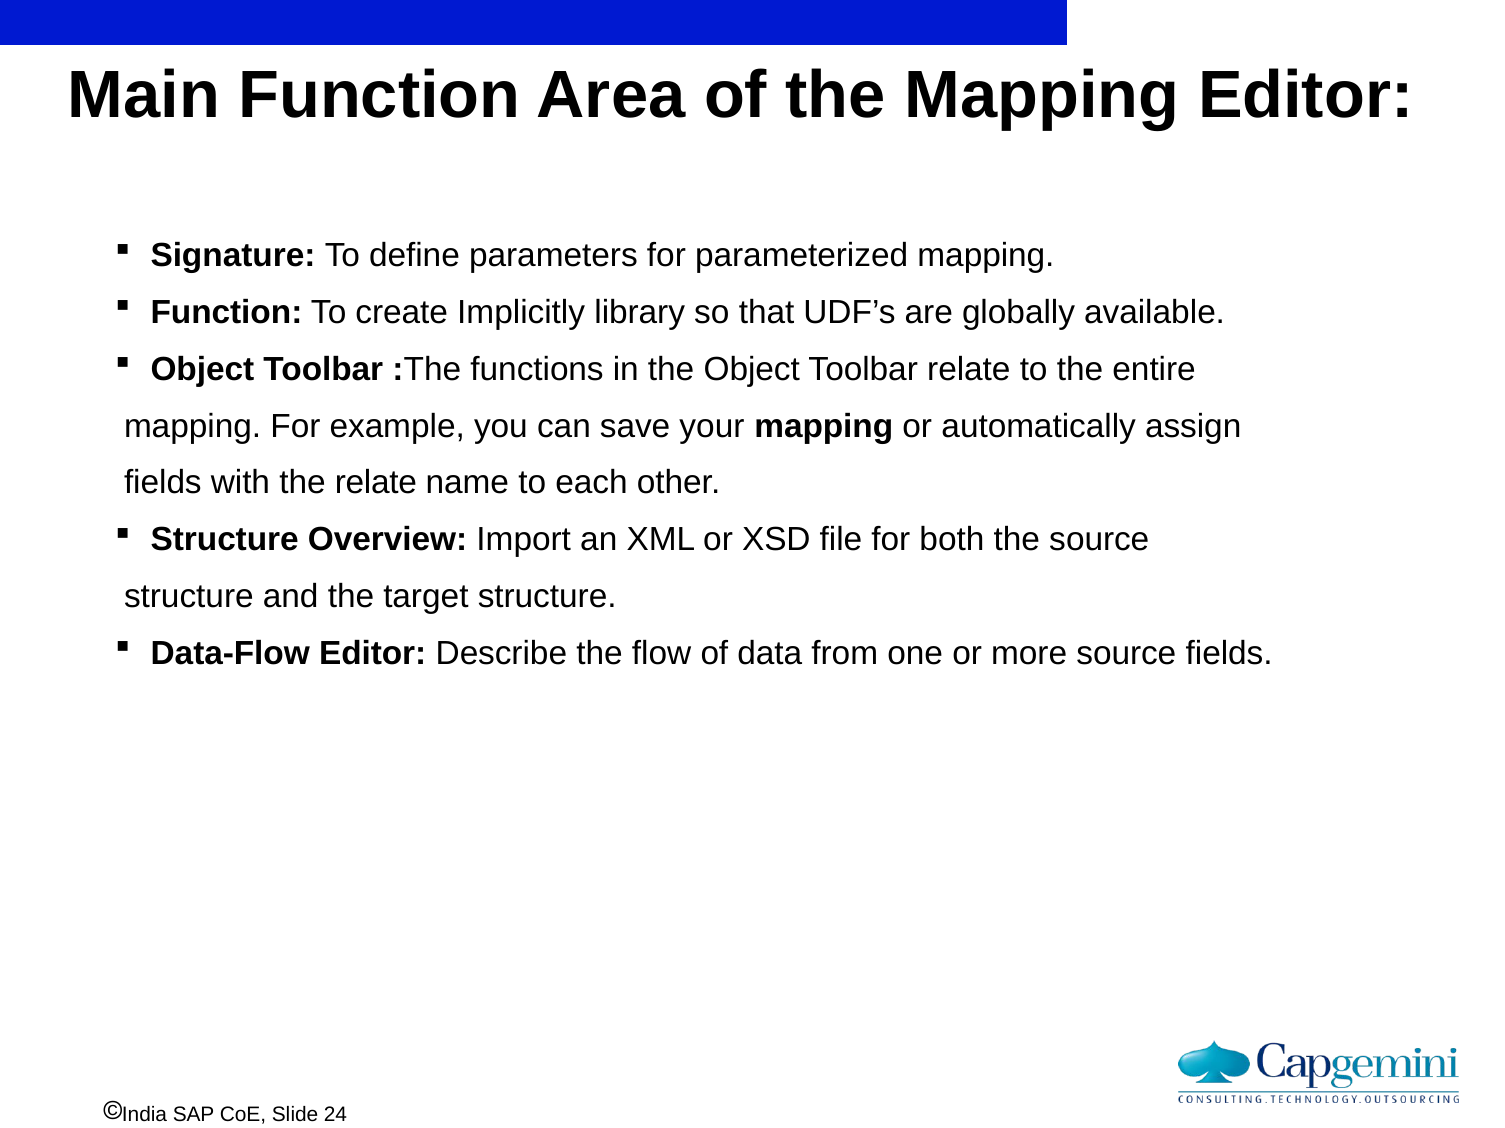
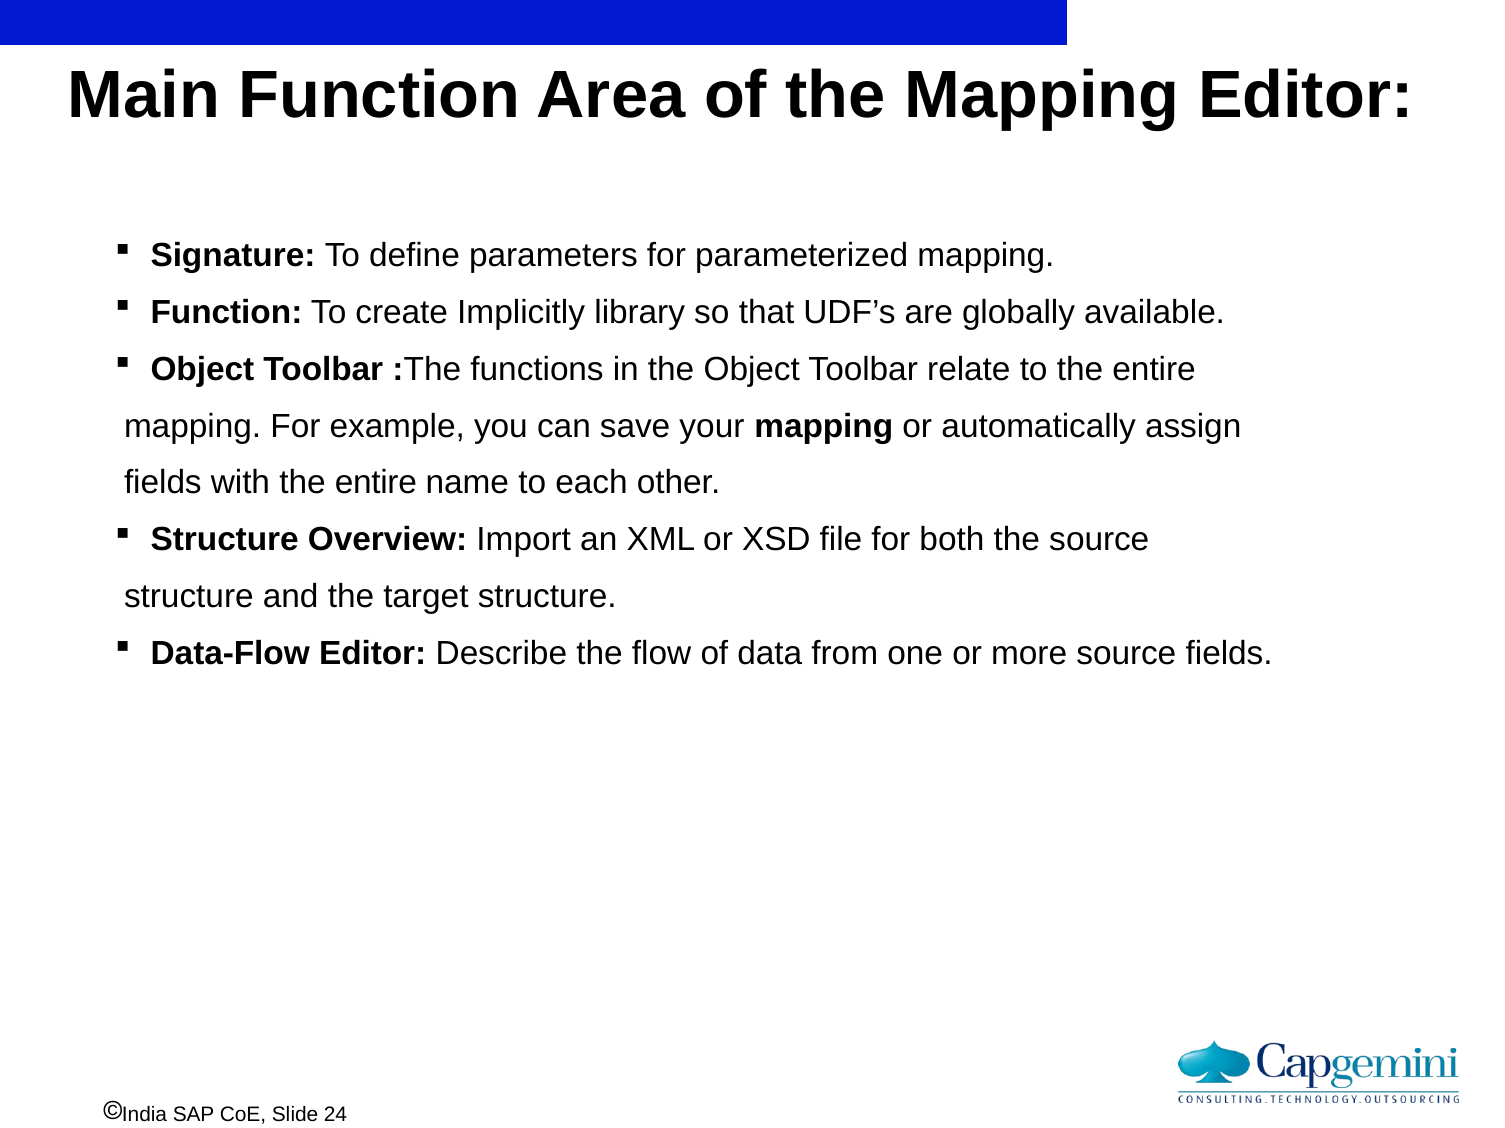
with the relate: relate -> entire (376, 483)
